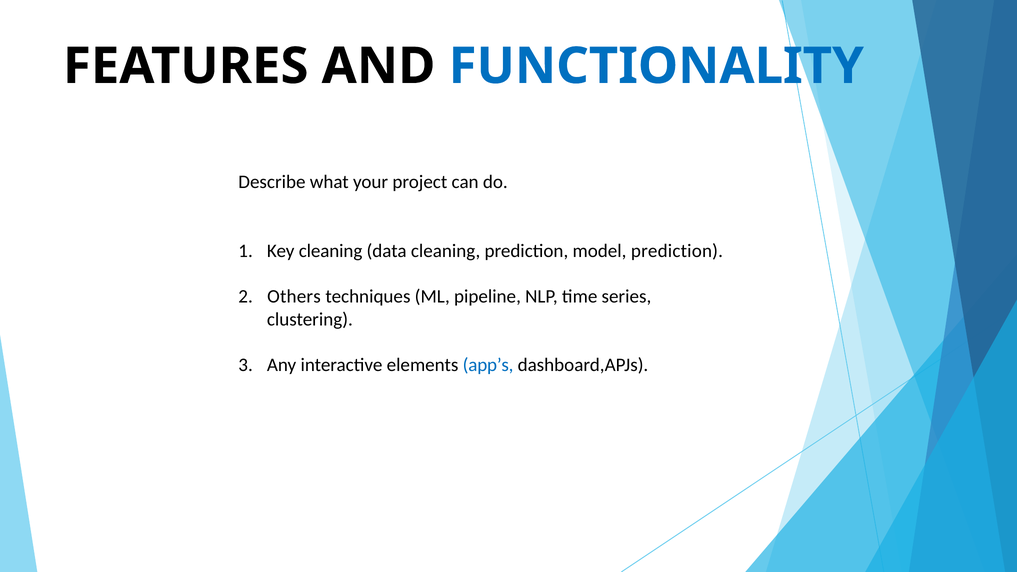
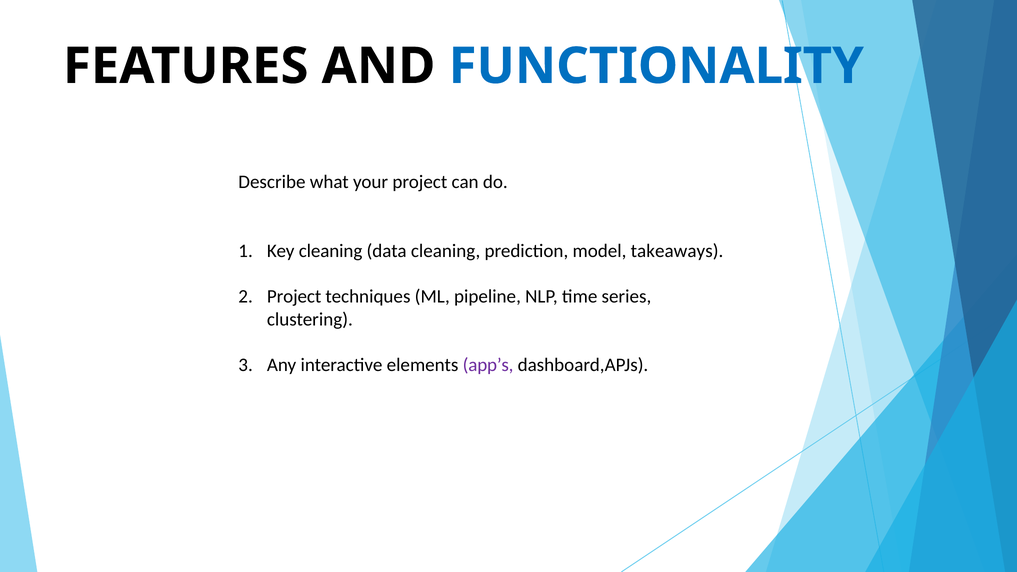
model prediction: prediction -> takeaways (677, 251)
Others: Others -> Project (294, 297)
app’s colour: blue -> purple (488, 365)
